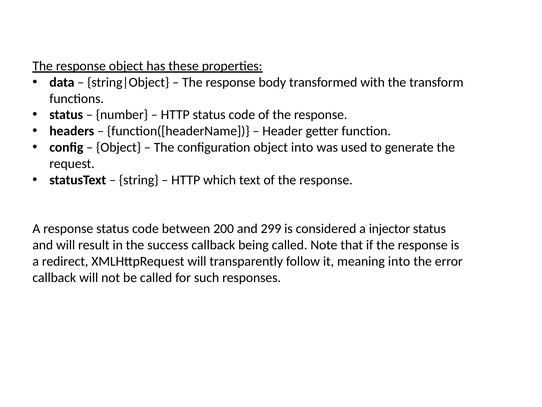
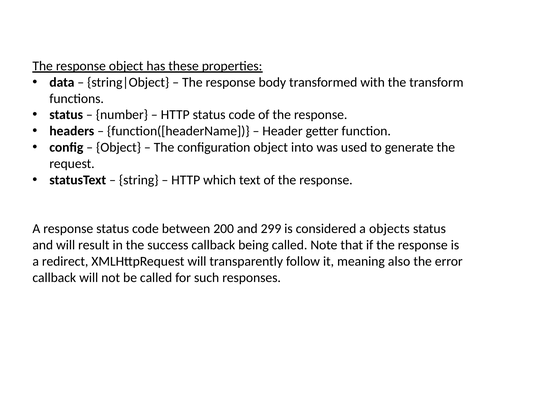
injector: injector -> objects (389, 229)
meaning into: into -> also (399, 261)
